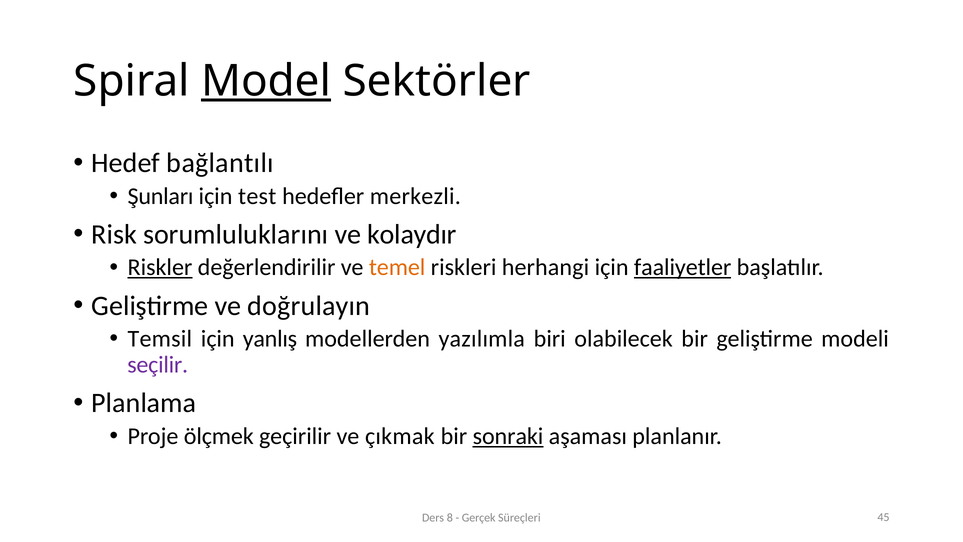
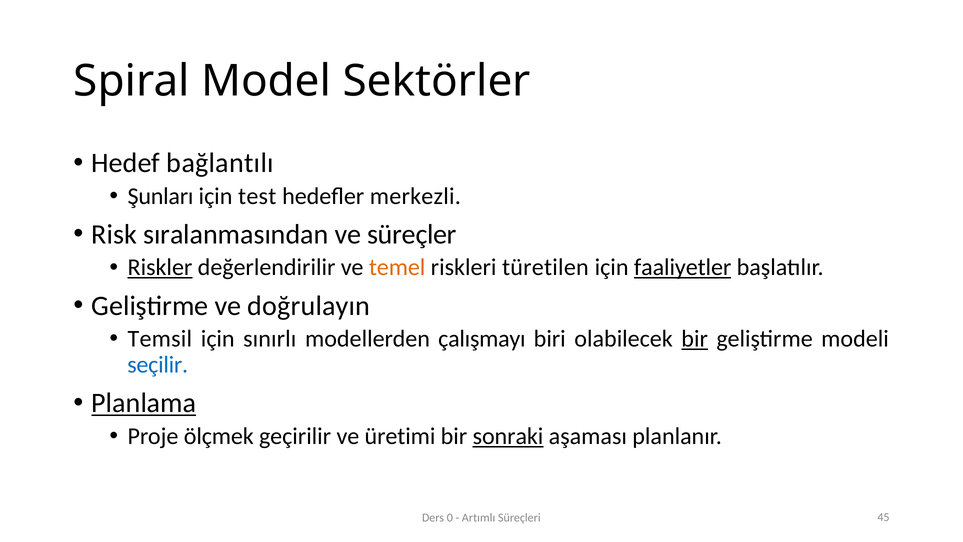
Model underline: present -> none (266, 81)
sorumluluklarını: sorumluluklarını -> sıralanmasından (236, 234)
kolaydır: kolaydır -> süreçler (412, 234)
herhangi: herhangi -> türetilen (545, 267)
yanlış: yanlış -> sınırlı (270, 339)
yazılımla: yazılımla -> çalışmayı (482, 339)
bir underline: none -> present (695, 339)
seçilir colour: purple -> blue (158, 365)
Planlama underline: none -> present (144, 403)
çıkmak: çıkmak -> üretimi (400, 436)
8: 8 -> 0 (450, 517)
Gerçek: Gerçek -> Artımlı (479, 517)
